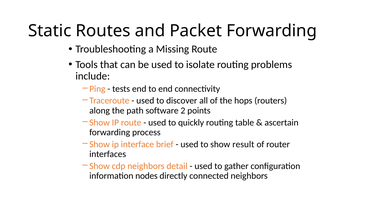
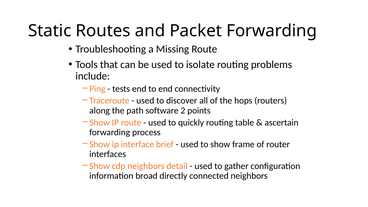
result: result -> frame (243, 144)
nodes: nodes -> broad (146, 176)
